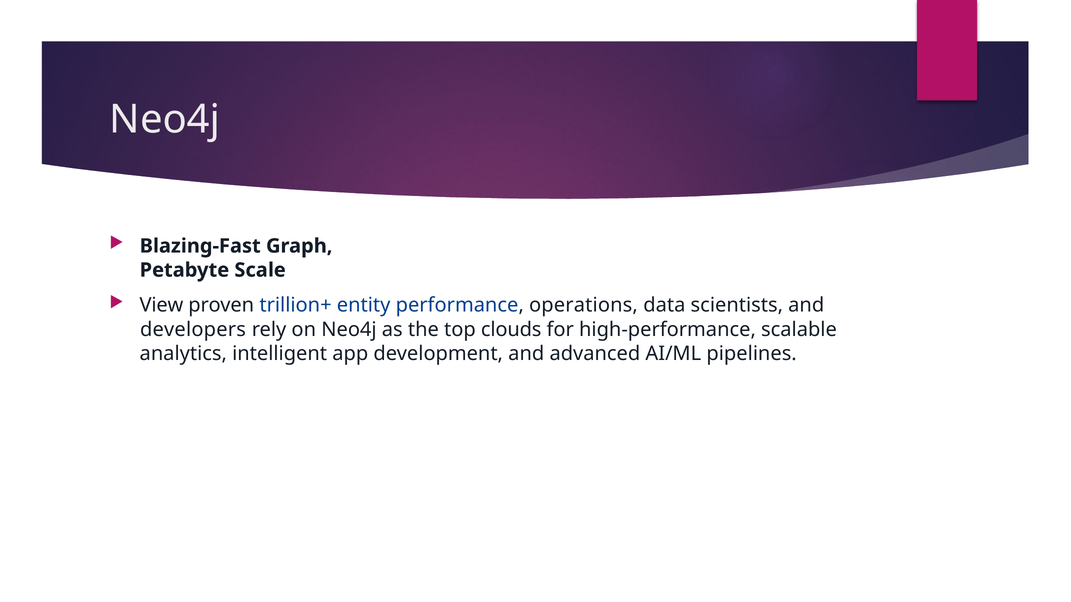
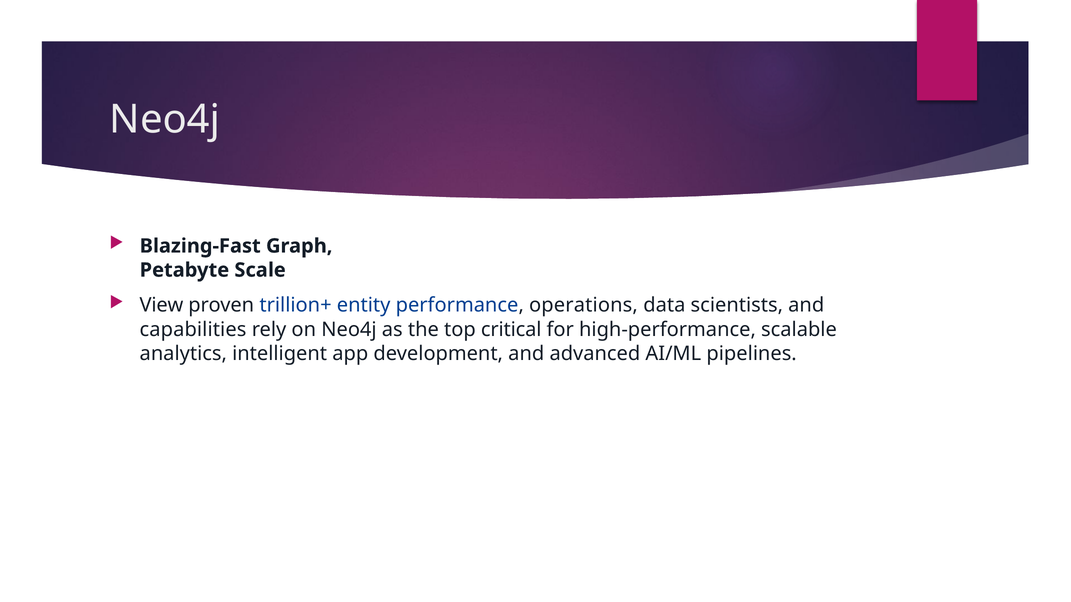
developers: developers -> capabilities (193, 330)
clouds: clouds -> critical (511, 330)
